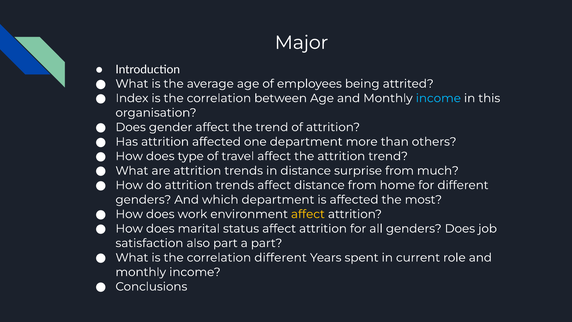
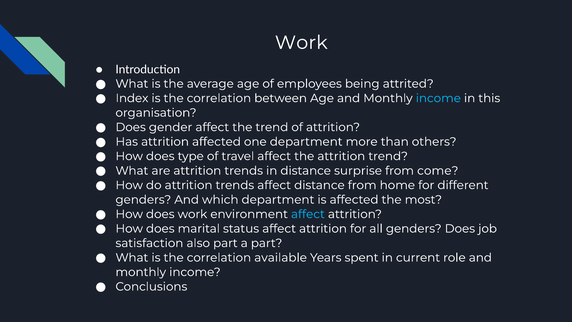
Major: Major -> Work (301, 43)
much: much -> come (438, 171)
affect colour: yellow -> light blue (308, 214)
correlation different: different -> available (281, 257)
